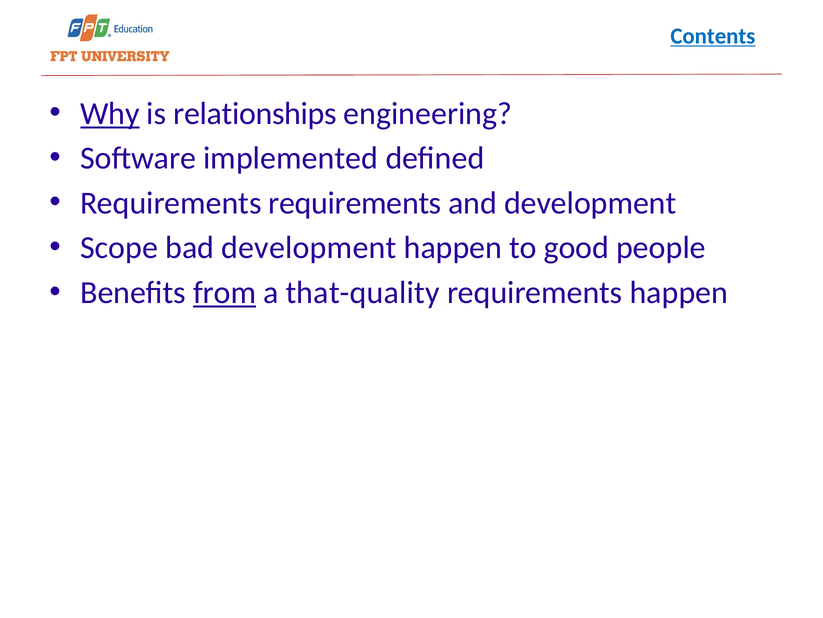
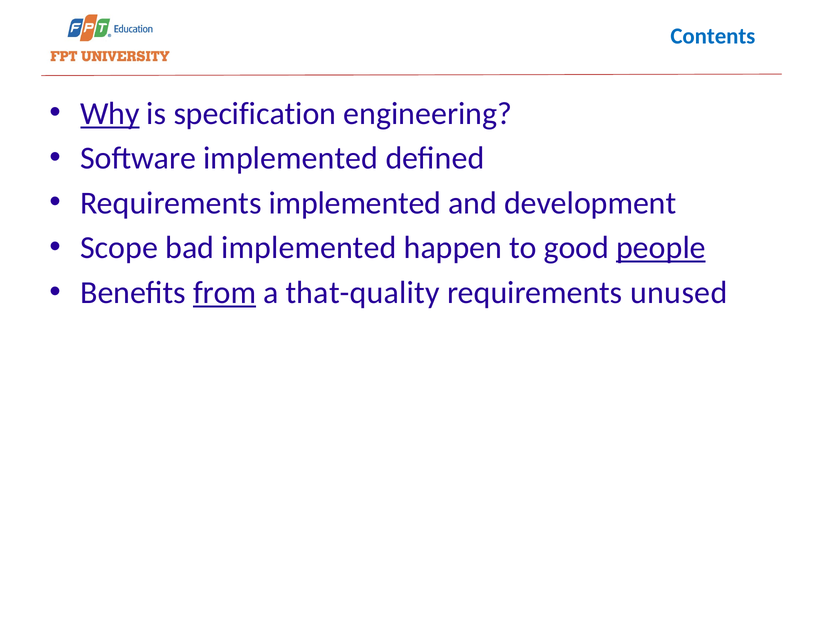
Contents underline: present -> none (713, 36)
relationships: relationships -> specification (255, 113)
Requirements requirements: requirements -> implemented (355, 203)
bad development: development -> implemented (309, 248)
people underline: none -> present (661, 248)
requirements happen: happen -> unused (679, 292)
